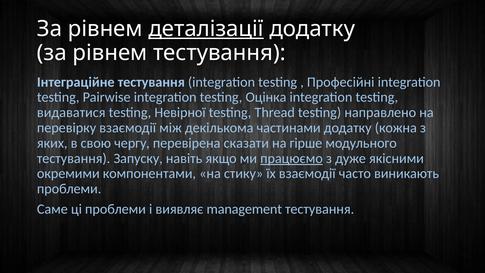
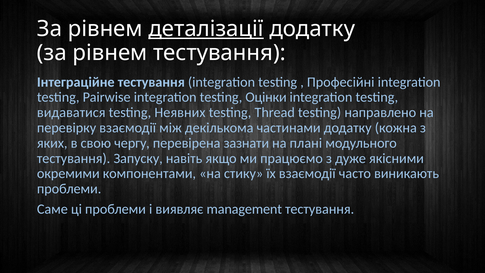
Оцінка: Оцінка -> Оцінки (266, 97)
Невірної: Невірної -> Неявних (180, 112)
сказати: сказати -> зазнати (246, 143)
гірше: гірше -> плані (306, 143)
працюємо underline: present -> none (292, 158)
